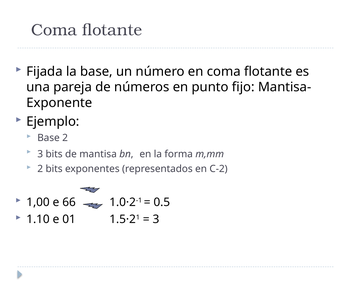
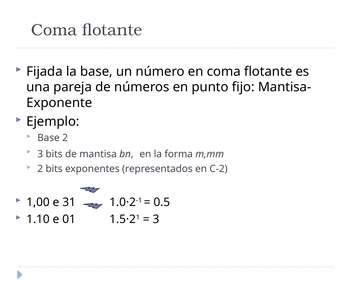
66: 66 -> 31 (69, 202)
